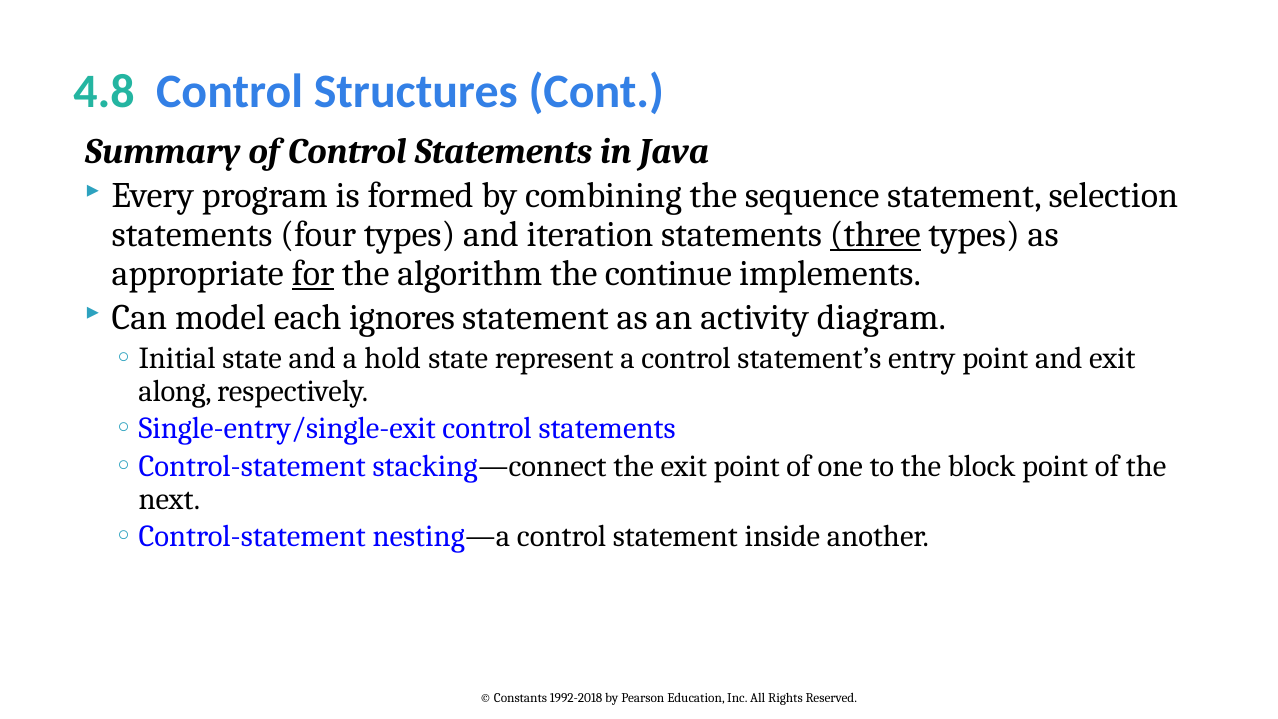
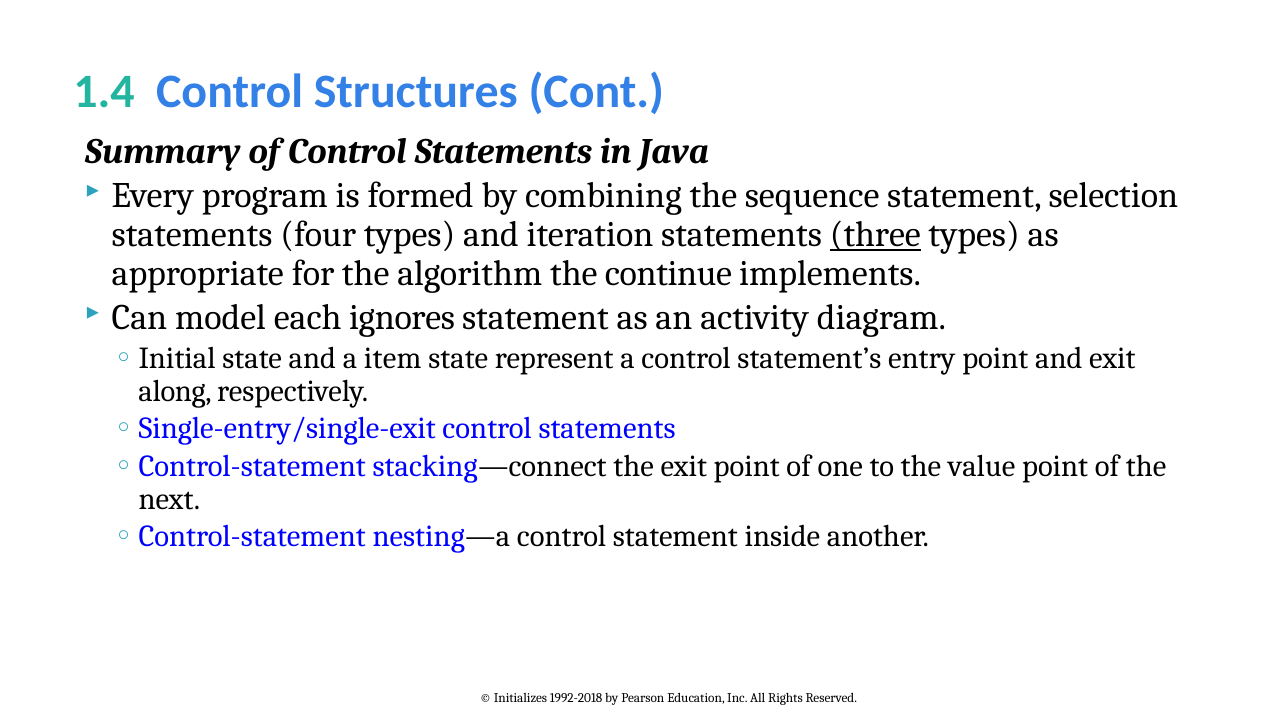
4.8: 4.8 -> 1.4 (104, 92)
for underline: present -> none (313, 274)
hold: hold -> item (393, 358)
block: block -> value (982, 466)
Constants: Constants -> Initializes (521, 698)
